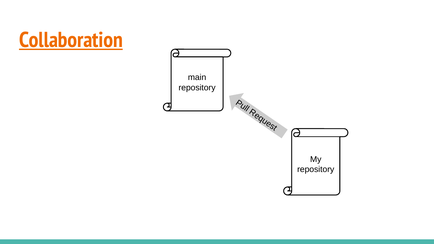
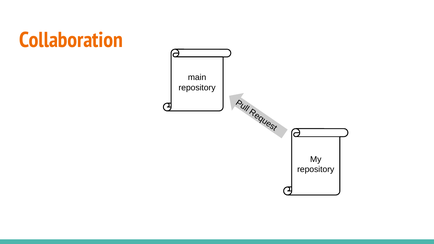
Collaboration underline: present -> none (71, 40)
